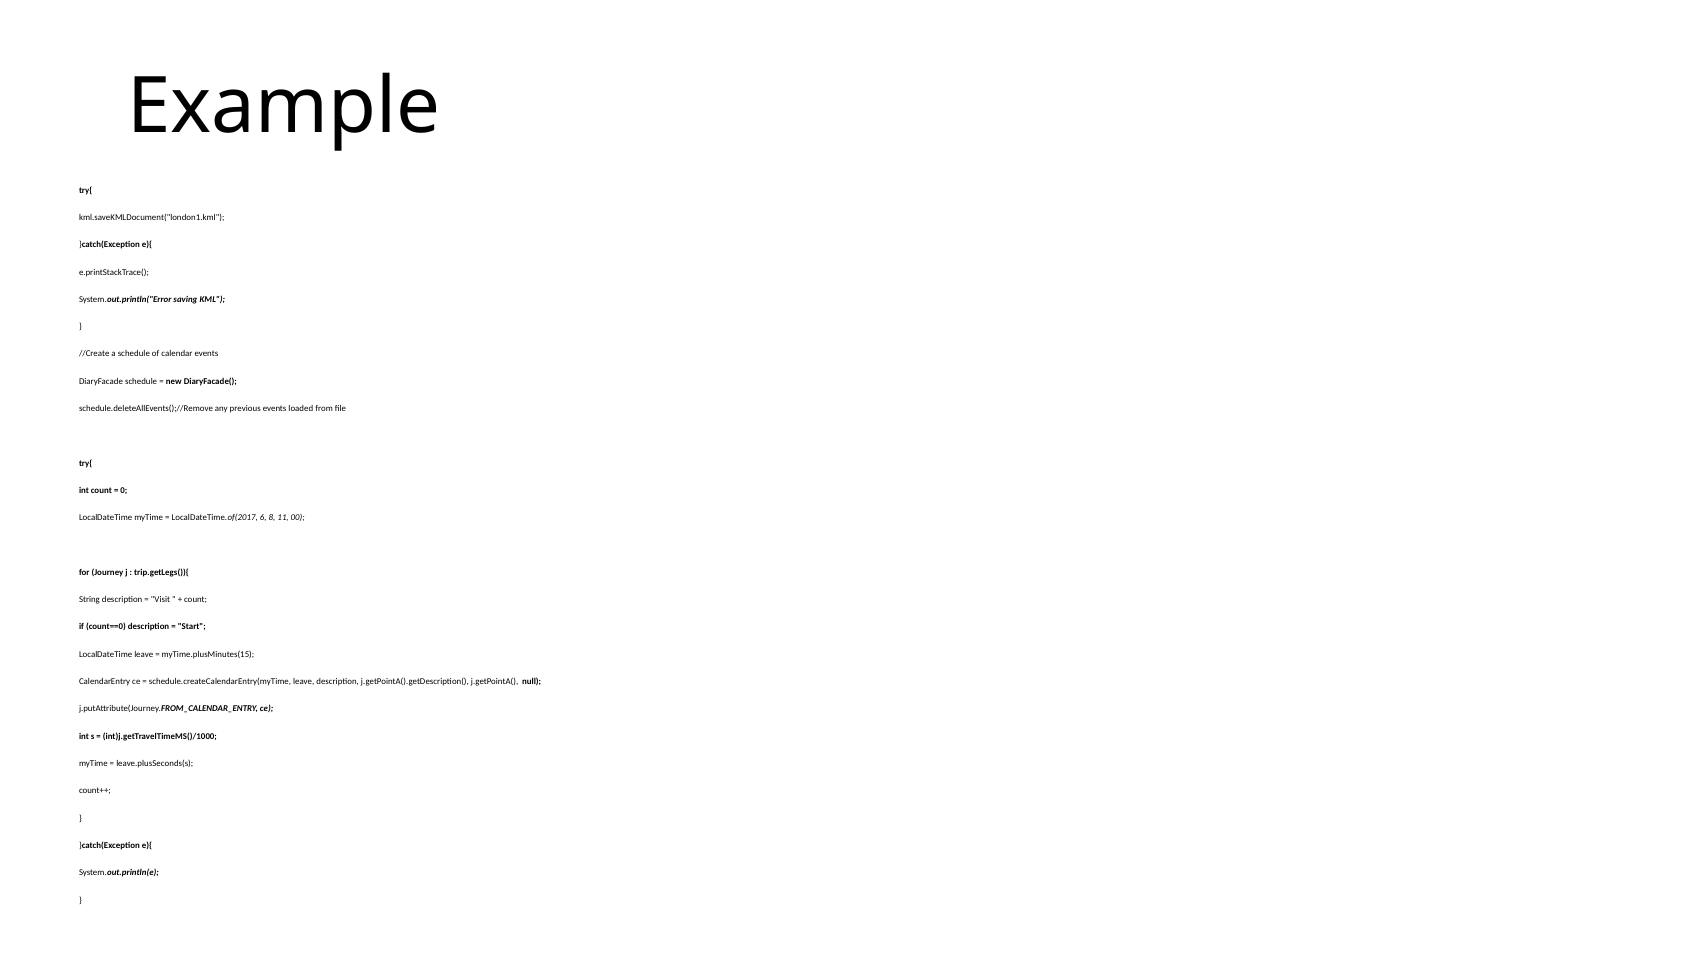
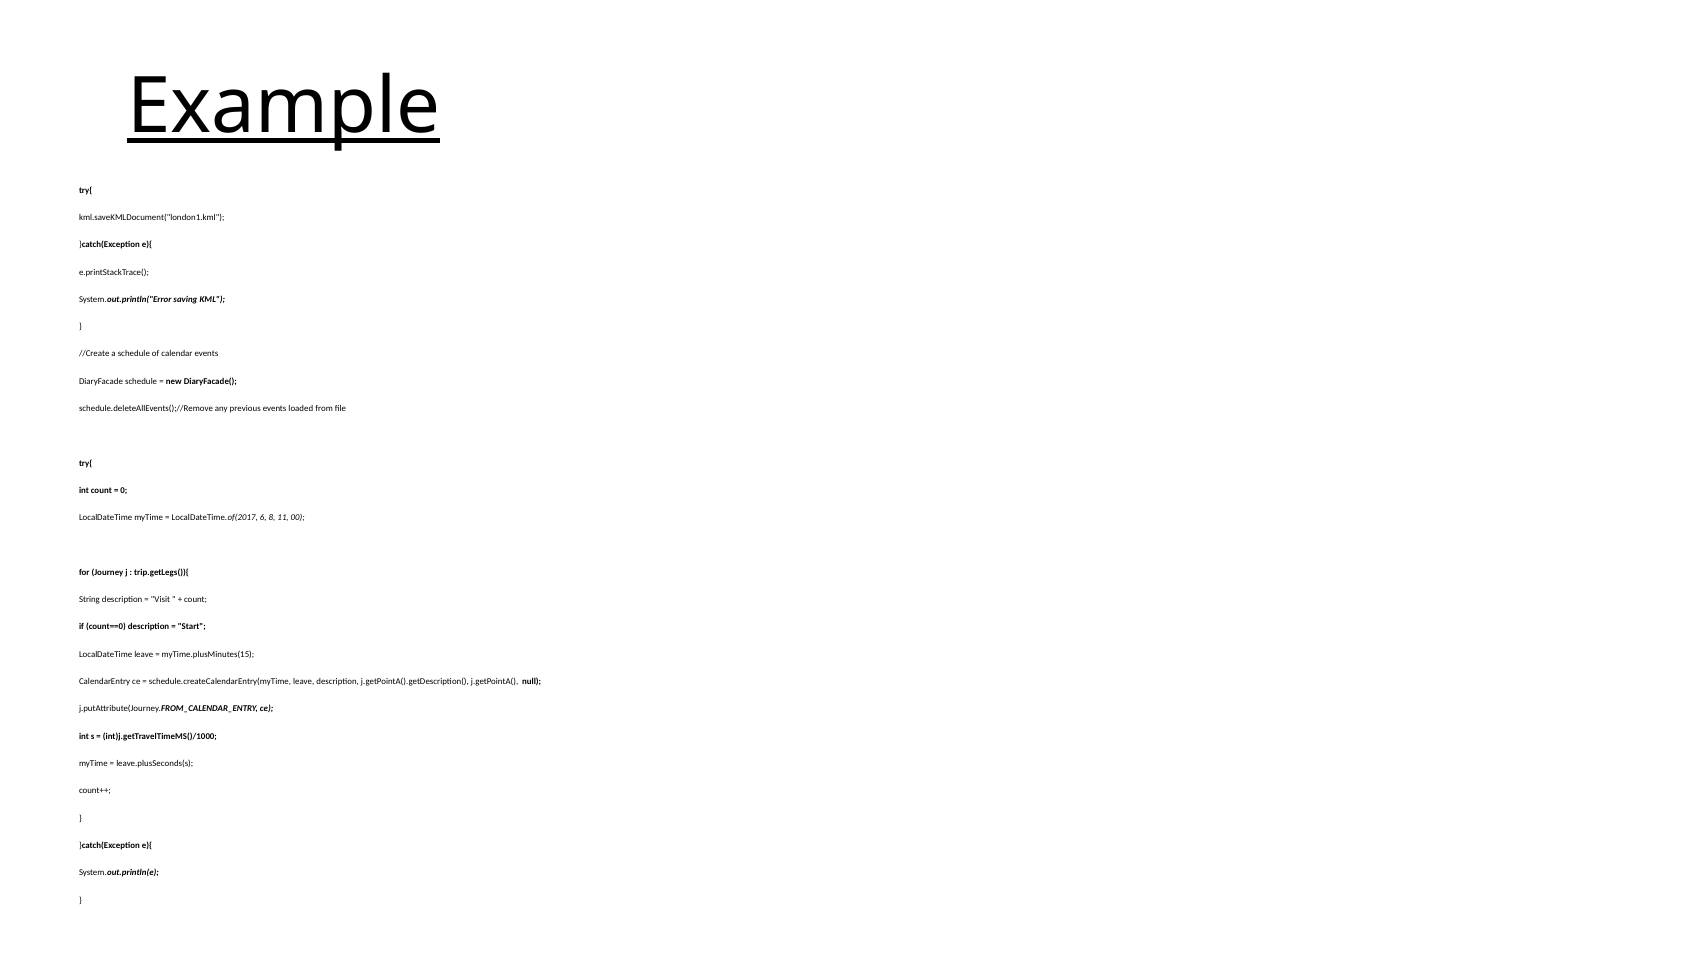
Example underline: none -> present (284, 107)
